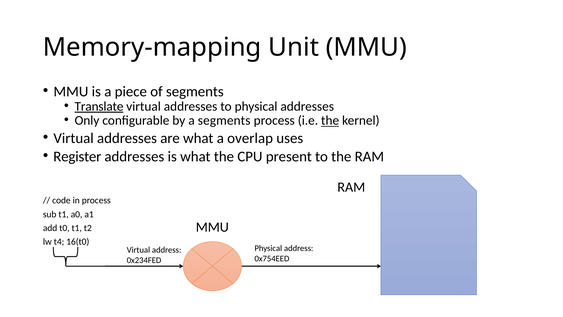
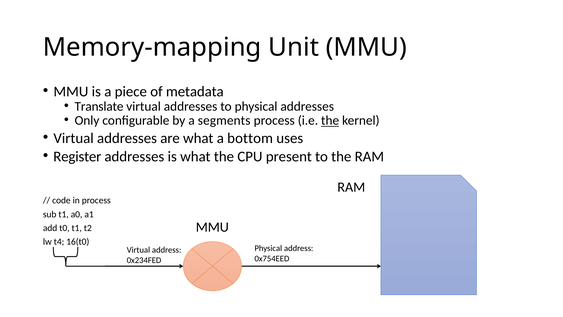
of segments: segments -> metadata (195, 92)
Translate underline: present -> none (99, 106)
overlap: overlap -> bottom (250, 138)
